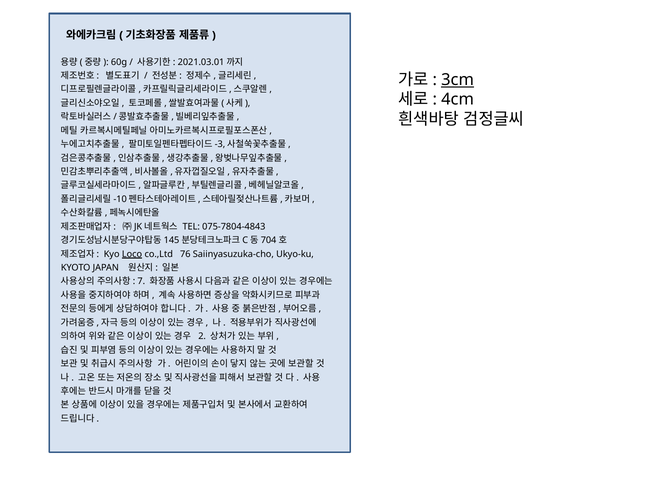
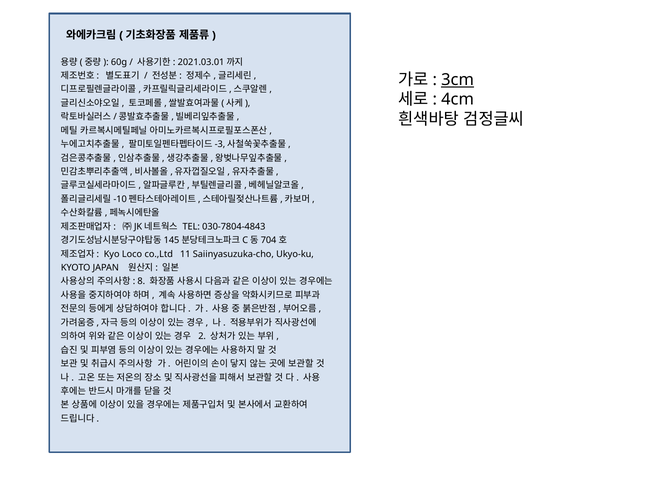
075-7804-4843: 075-7804-4843 -> 030-7804-4843 (234, 227)
Loco underline: present -> none (132, 254)
76: 76 -> 11 (185, 254)
7: 7 -> 8 (141, 282)
